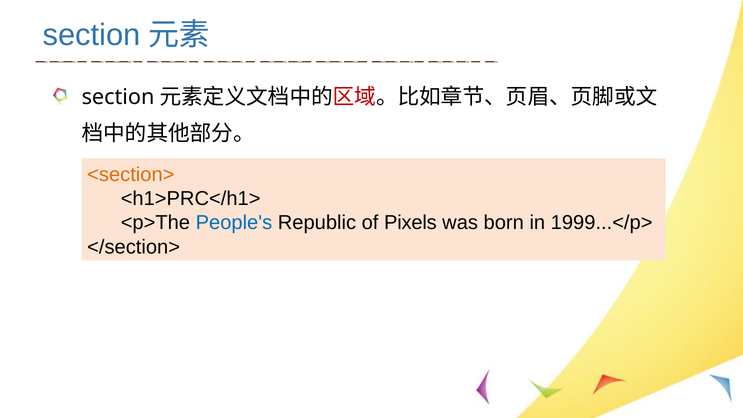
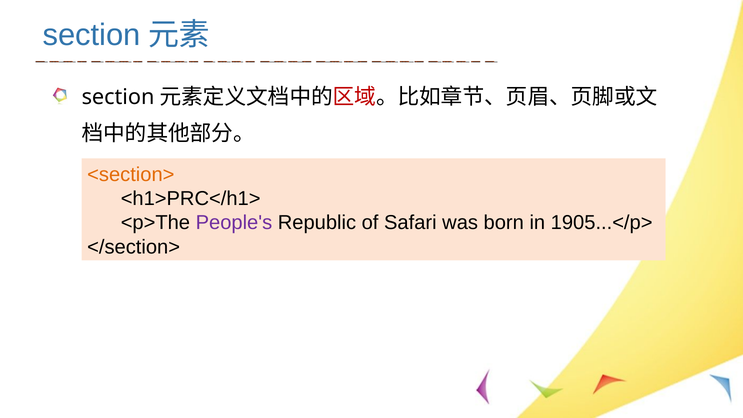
People's colour: blue -> purple (234, 223)
Pixels: Pixels -> Safari (410, 223)
1999...</p>: 1999...</p> -> 1905...</p> (602, 223)
